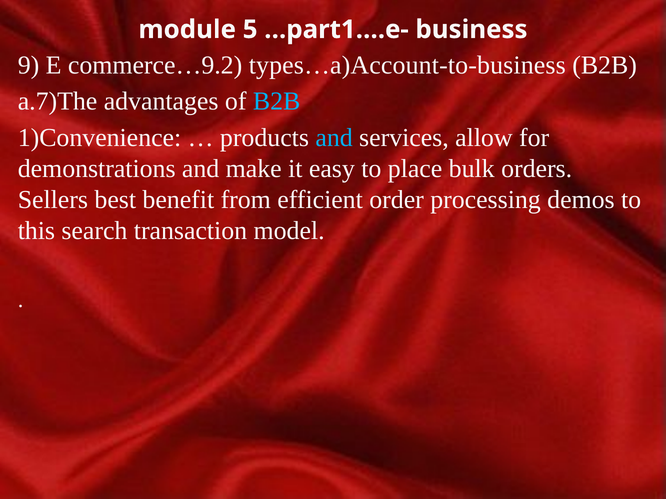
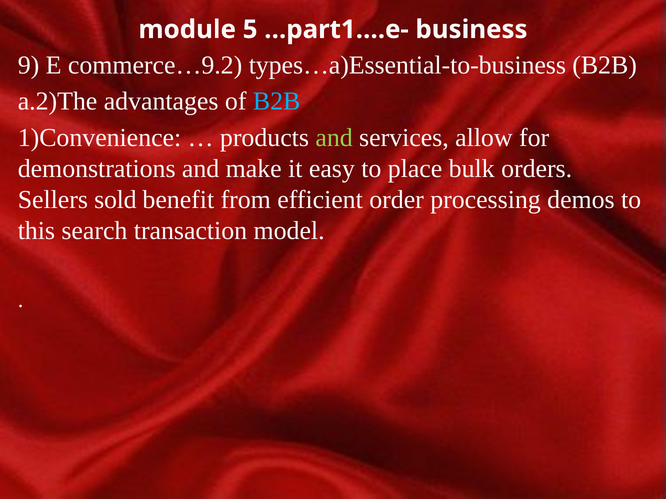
types…a)Account-to-business: types…a)Account-to-business -> types…a)Essential-to-business (407, 65)
a.7)The: a.7)The -> a.2)The (58, 101)
and colour: light blue -> light green (334, 138)
best: best -> sold (115, 200)
